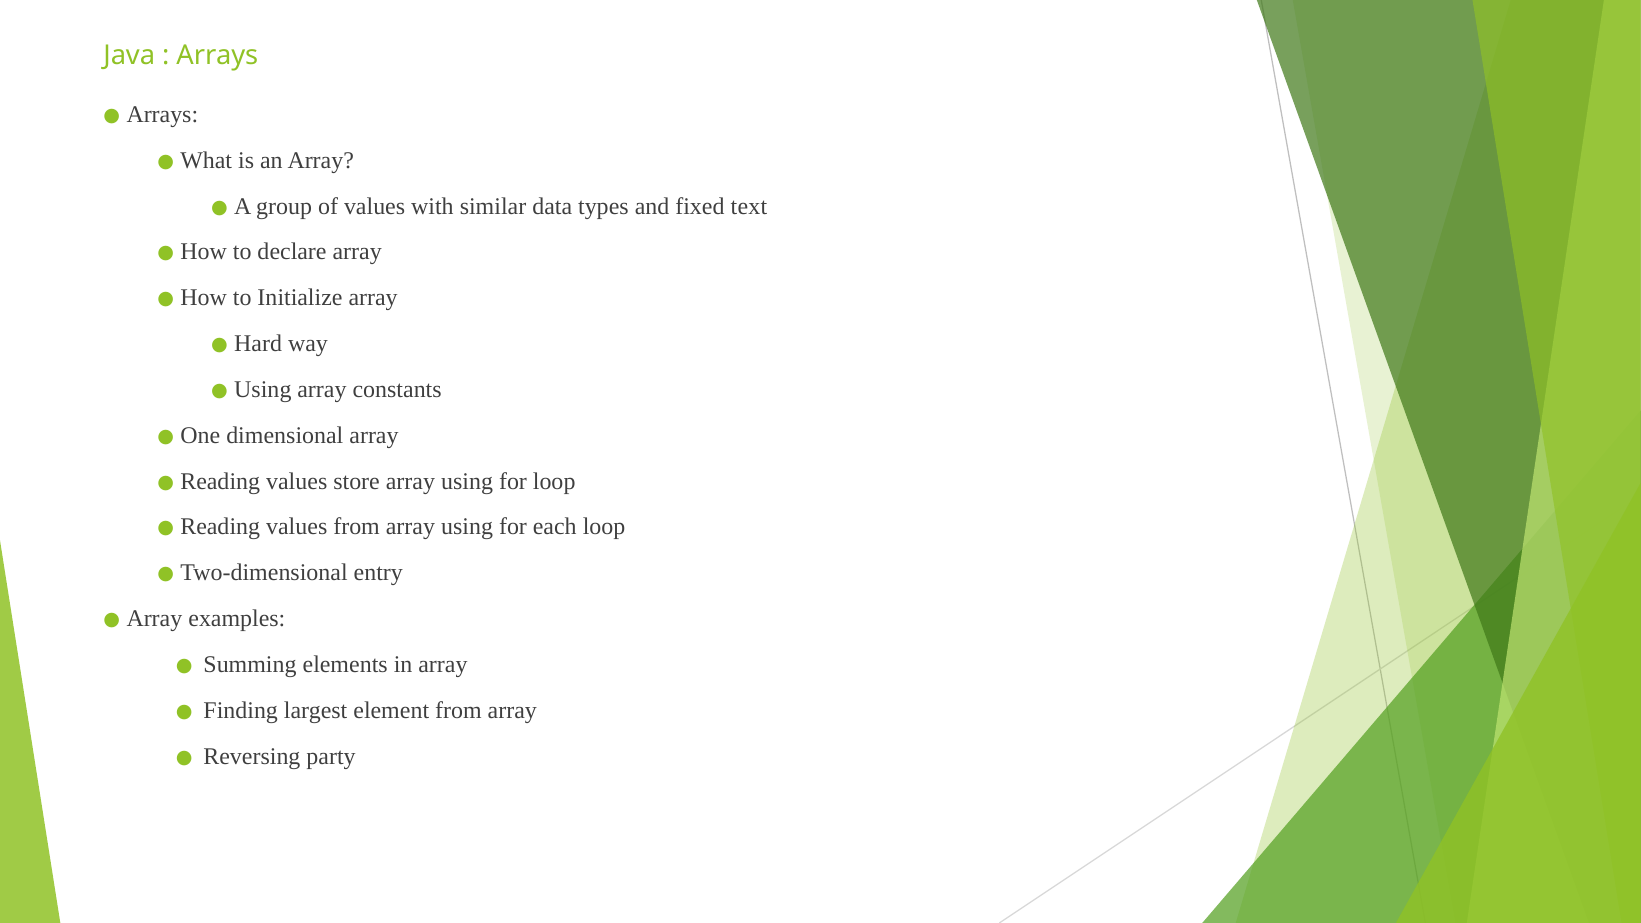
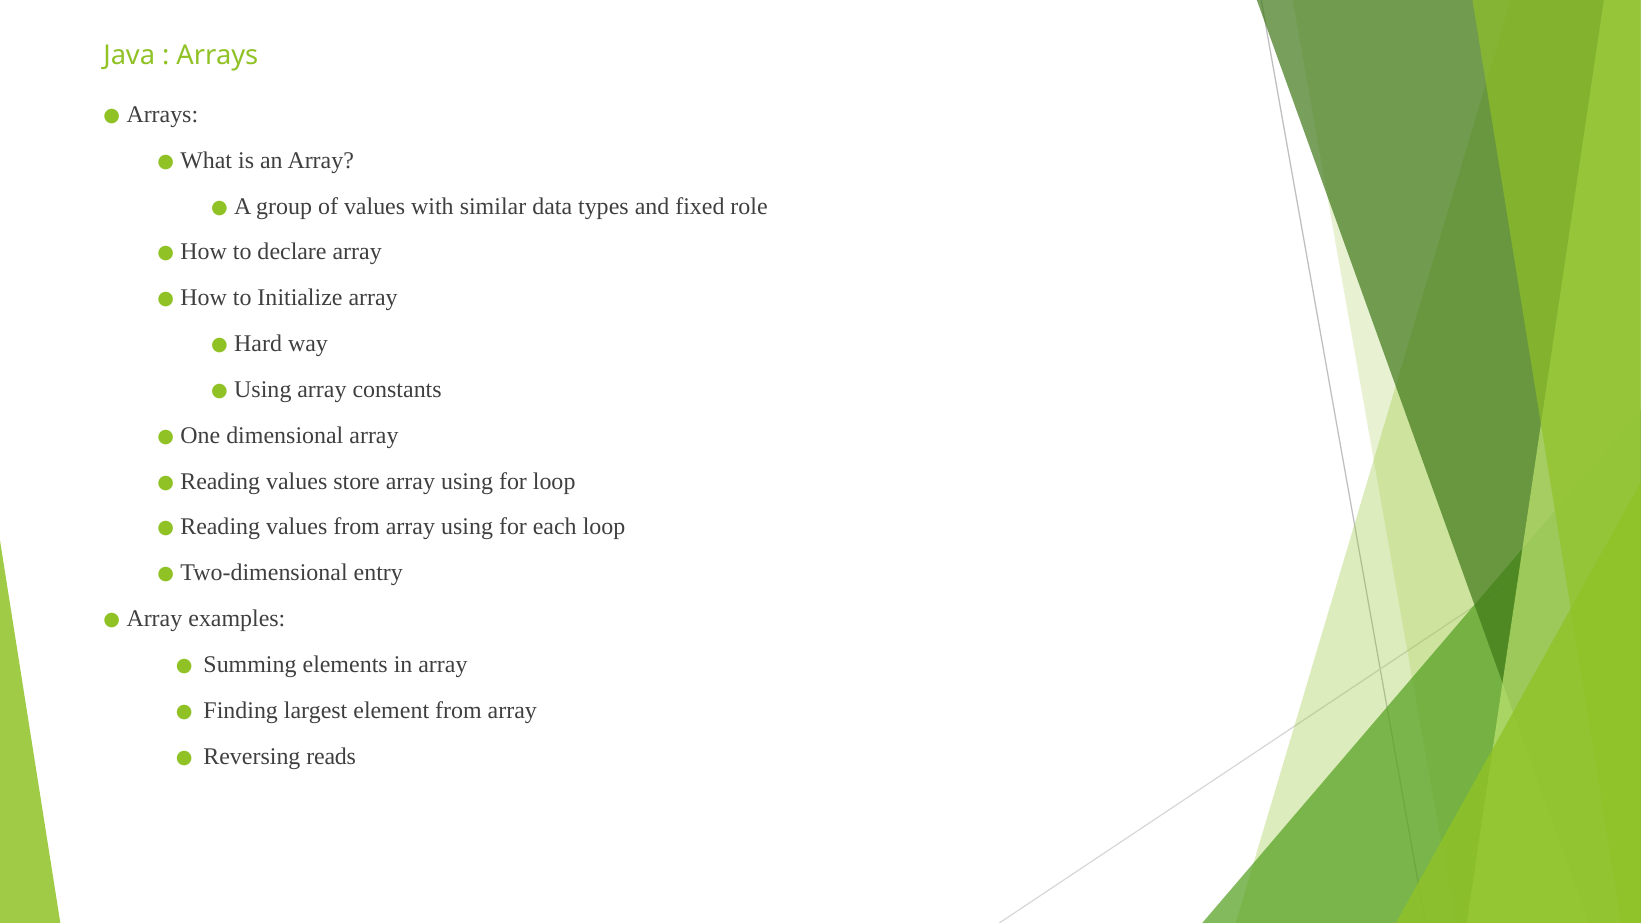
text: text -> role (749, 206)
party: party -> reads (331, 756)
